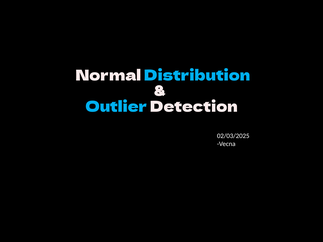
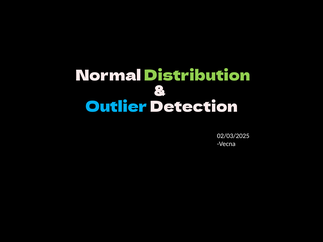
Distribution colour: light blue -> light green (197, 76)
